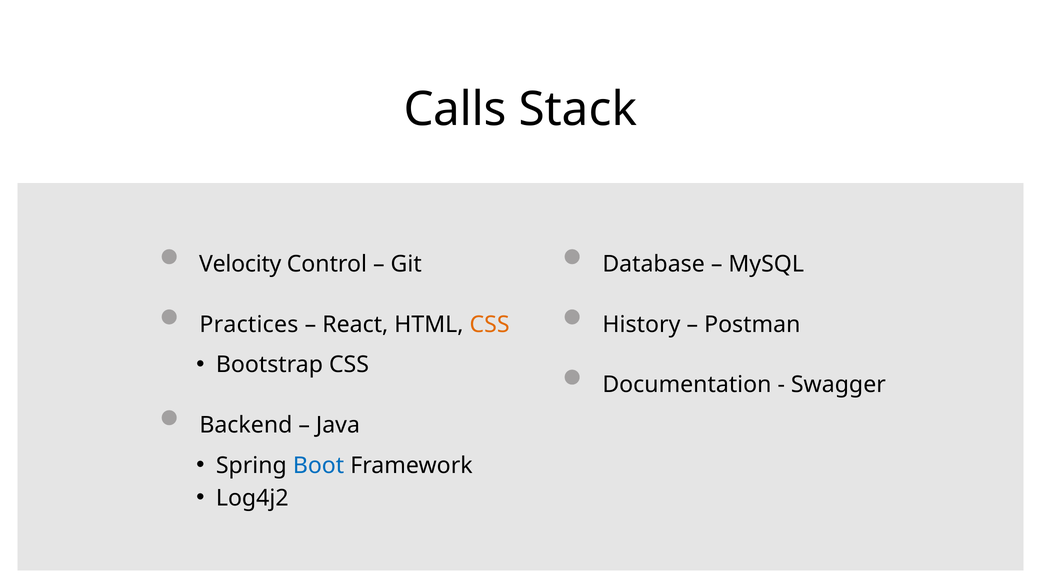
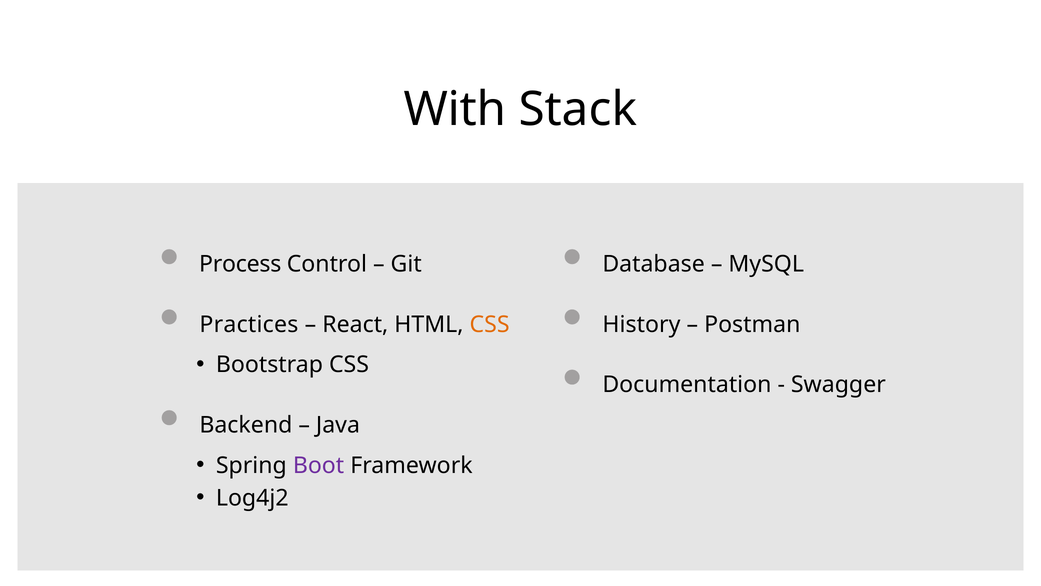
Calls: Calls -> With (455, 109)
Velocity: Velocity -> Process (240, 264)
Boot colour: blue -> purple (319, 465)
